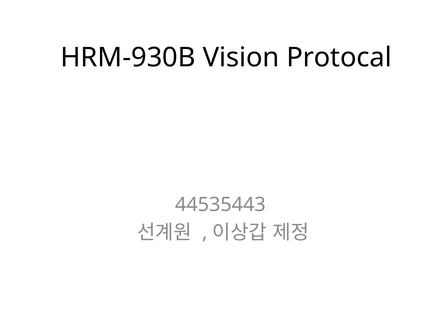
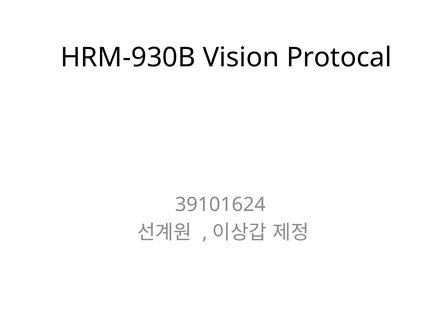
44535443: 44535443 -> 39101624 (220, 205)
